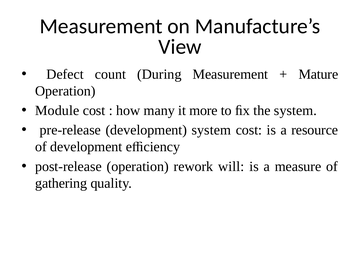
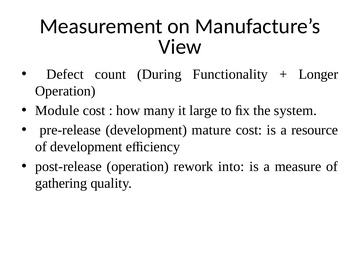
During Measurement: Measurement -> Functionality (230, 74)
Mature: Mature -> Longer (318, 74)
more: more -> large (203, 110)
development system: system -> mature (211, 130)
will: will -> into (231, 166)
